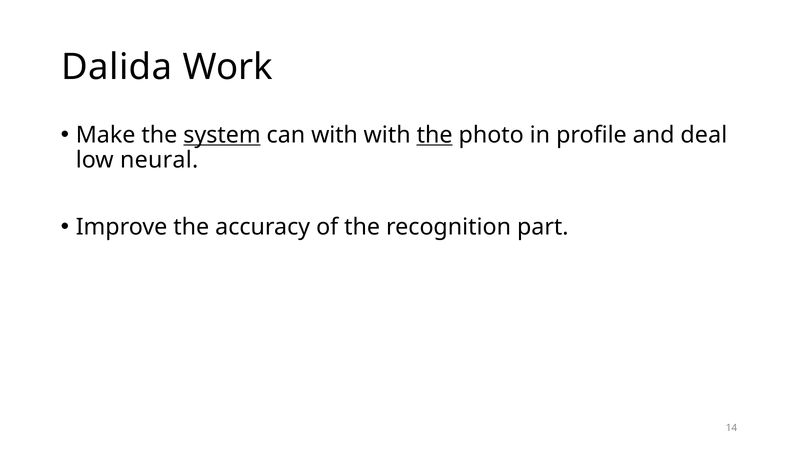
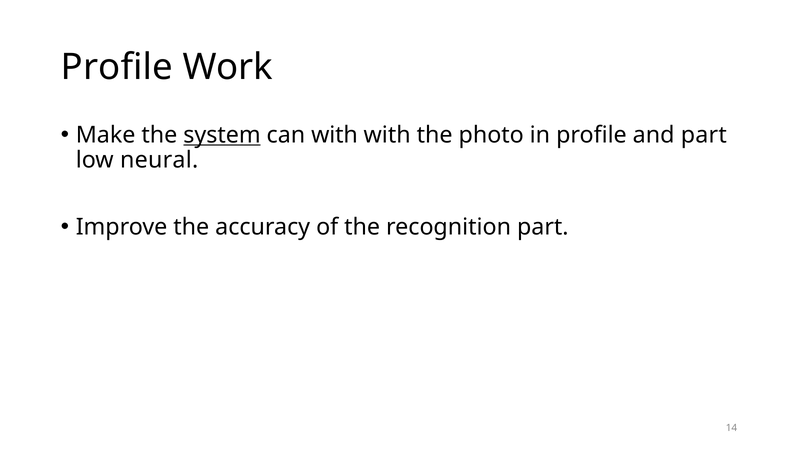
Dalida: Dalida -> Profile (117, 67)
the underline: present -> none (435, 135)
and deal: deal -> part (704, 135)
